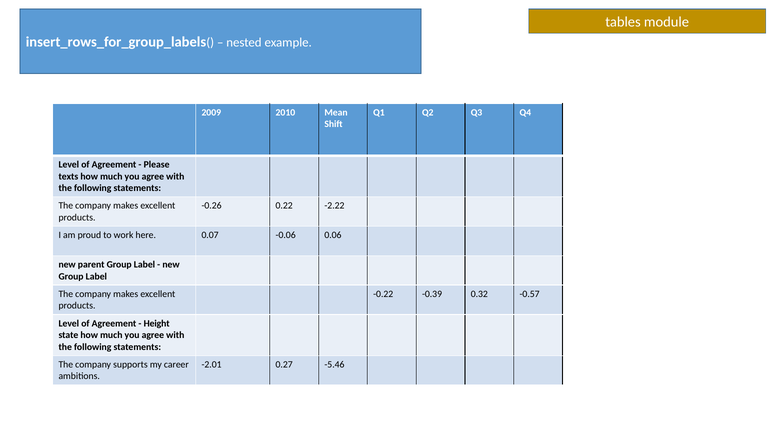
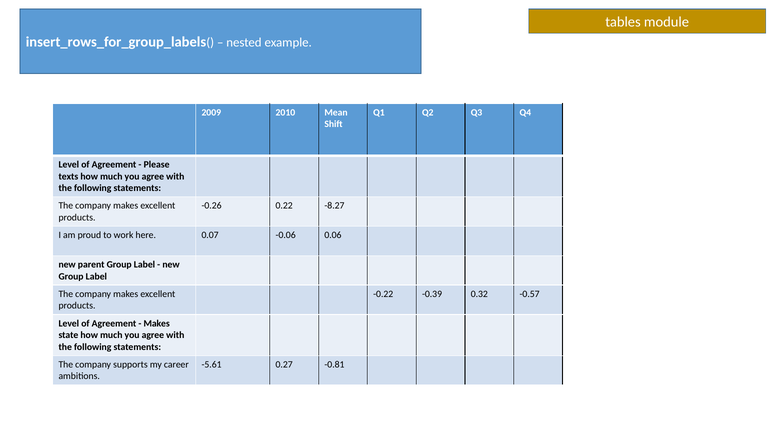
-2.22: -2.22 -> -8.27 (334, 206)
Height: Height -> Makes (157, 324)
-2.01: -2.01 -> -5.61 (212, 365)
-5.46: -5.46 -> -0.81 (334, 365)
